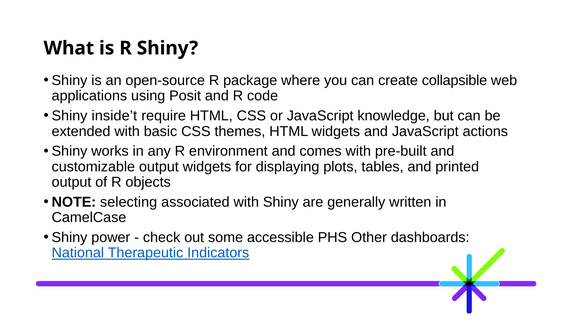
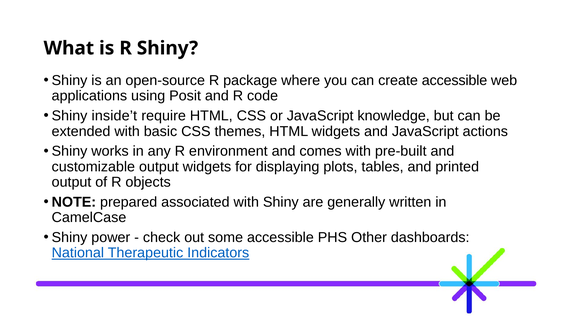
create collapsible: collapsible -> accessible (455, 80)
selecting: selecting -> prepared (129, 202)
